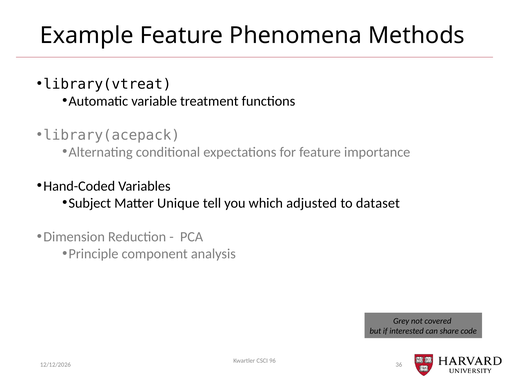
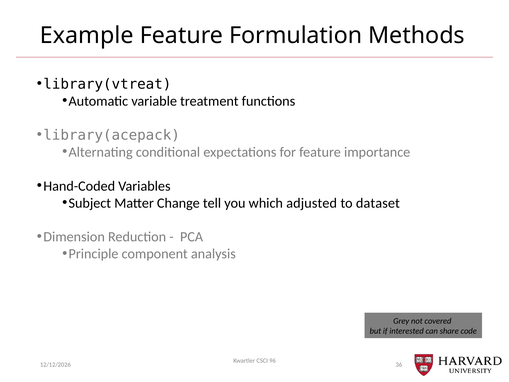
Phenomena: Phenomena -> Formulation (296, 35)
Unique: Unique -> Change (178, 203)
